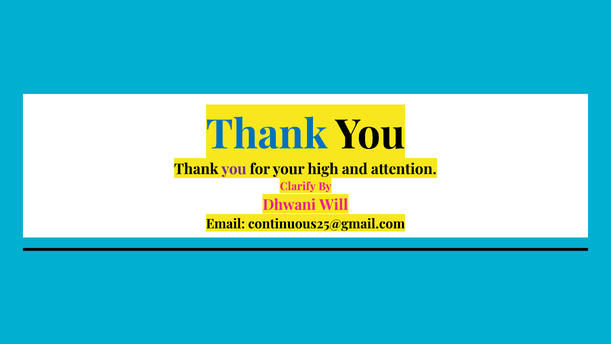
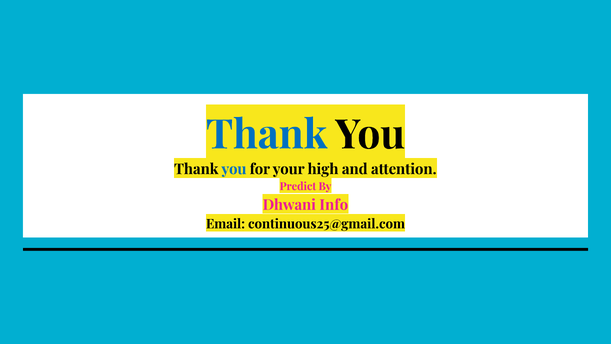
you colour: purple -> blue (234, 169)
Clarify: Clarify -> Predict (298, 186)
Will: Will -> Info (334, 205)
